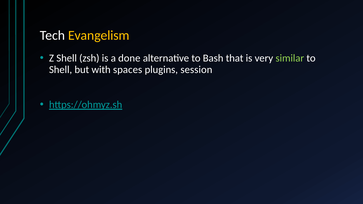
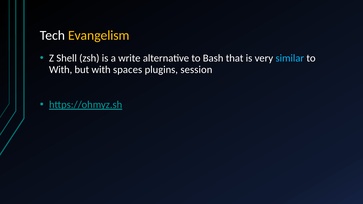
done: done -> write (129, 58)
similar colour: light green -> light blue (290, 58)
Shell: Shell -> With (61, 70)
